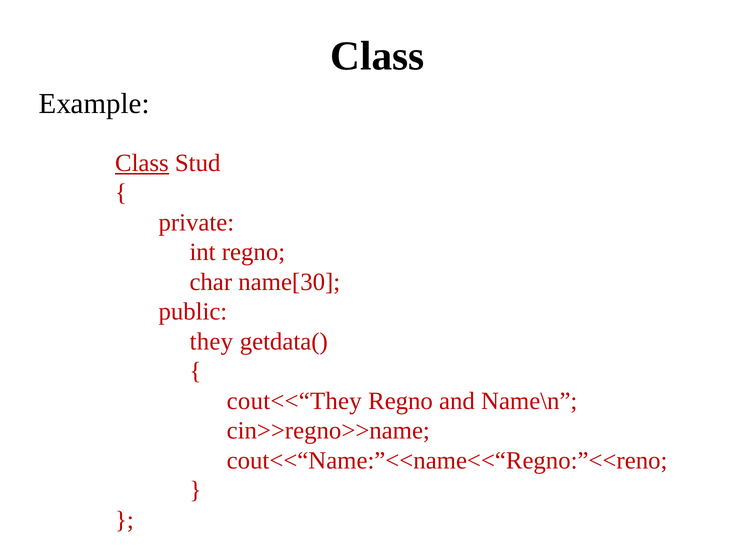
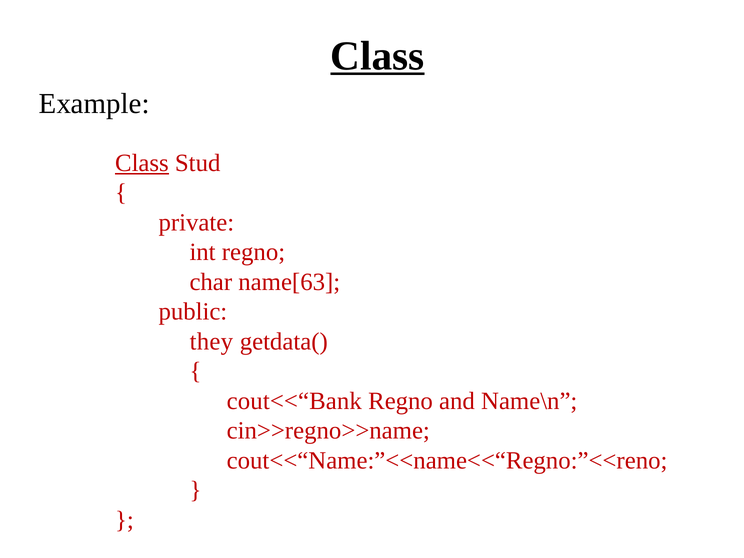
Class underline: none -> present (377, 56)
name[30: name[30 -> name[63 (289, 282)
cout<<“They: cout<<“They -> cout<<“Bank (294, 401)
